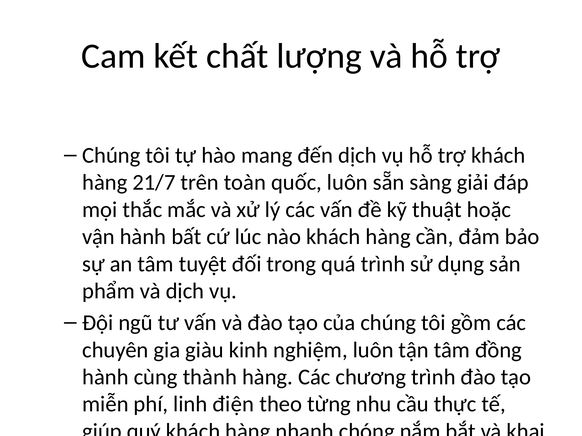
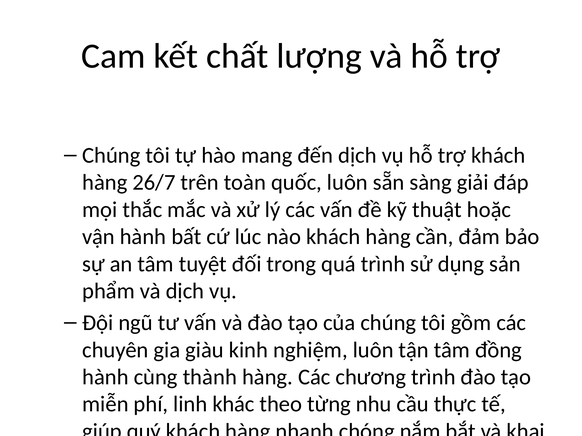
21/7: 21/7 -> 26/7 (154, 183)
điện: điện -> khác (233, 405)
